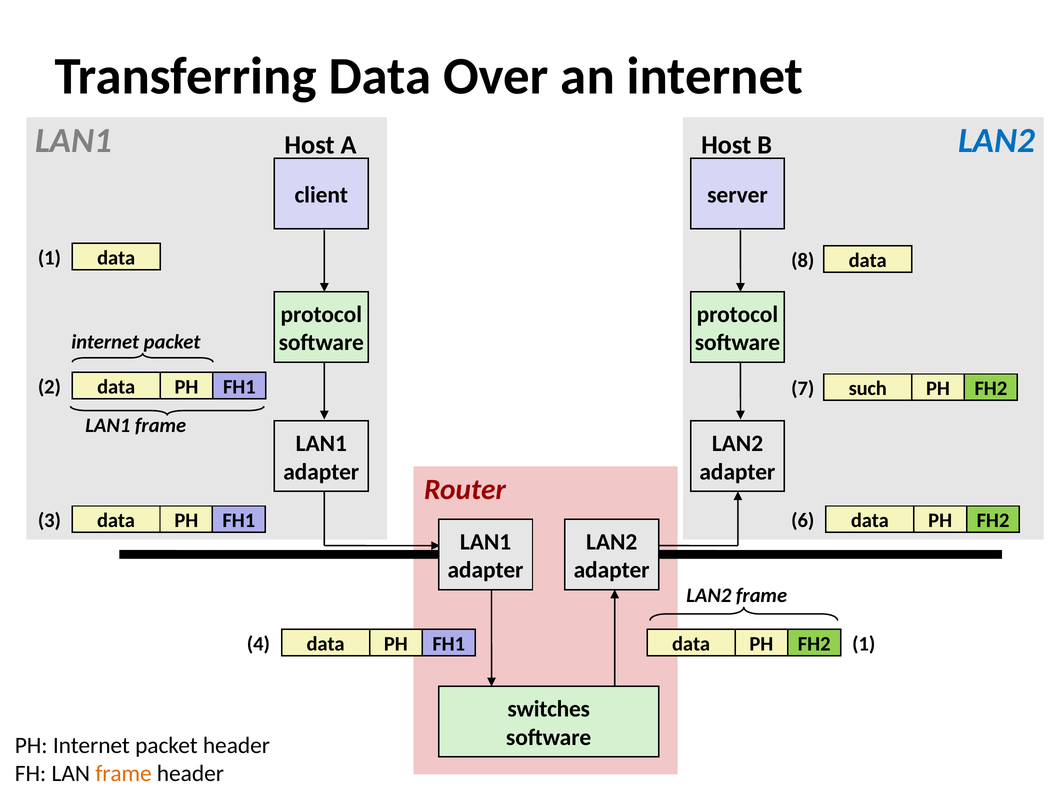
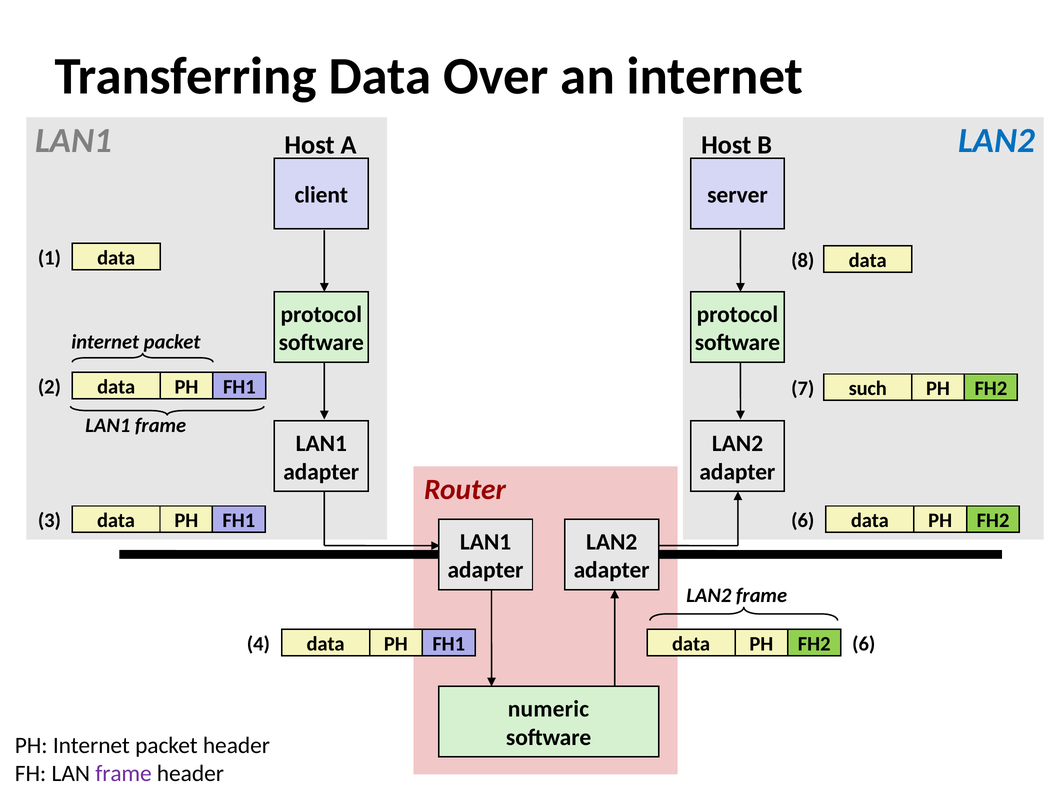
1: 1 -> 6 (864, 644)
switches: switches -> numeric (548, 709)
frame colour: orange -> purple (124, 773)
